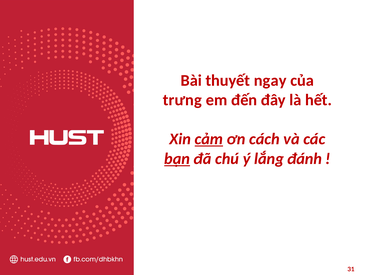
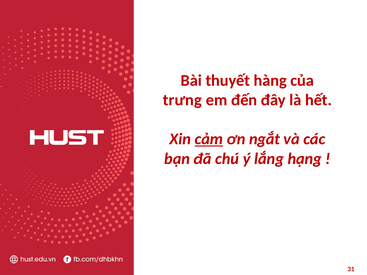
ngay: ngay -> hàng (270, 80)
cách: cách -> ngắt (264, 139)
bạn underline: present -> none (177, 159)
đánh: đánh -> hạng (305, 159)
